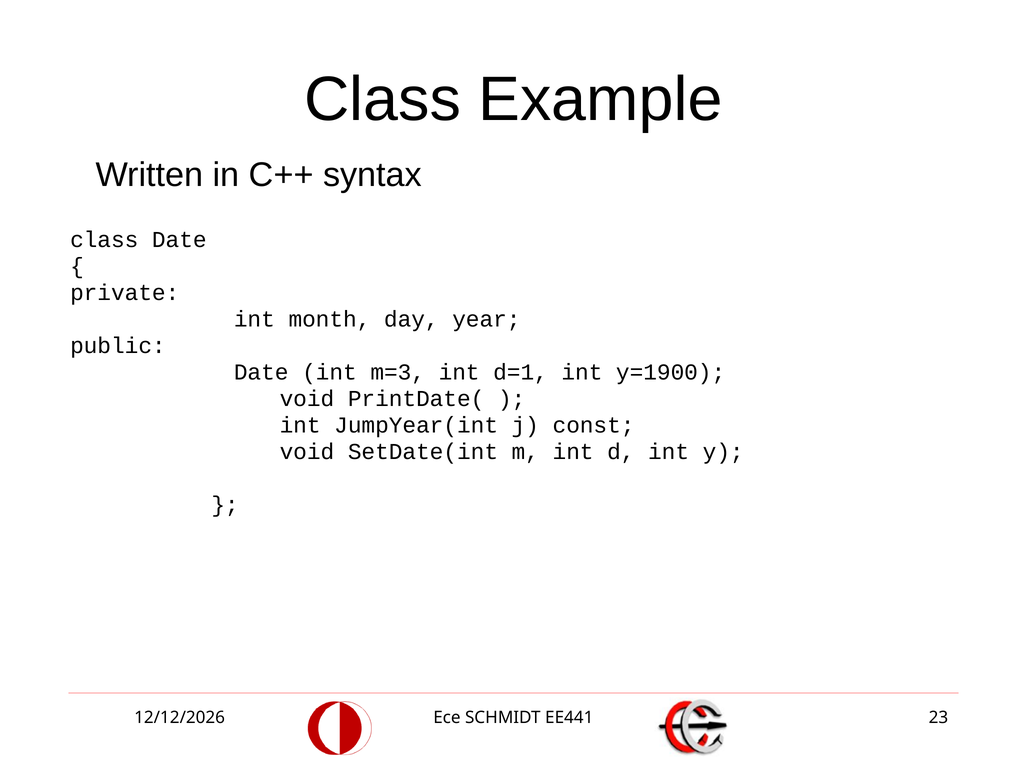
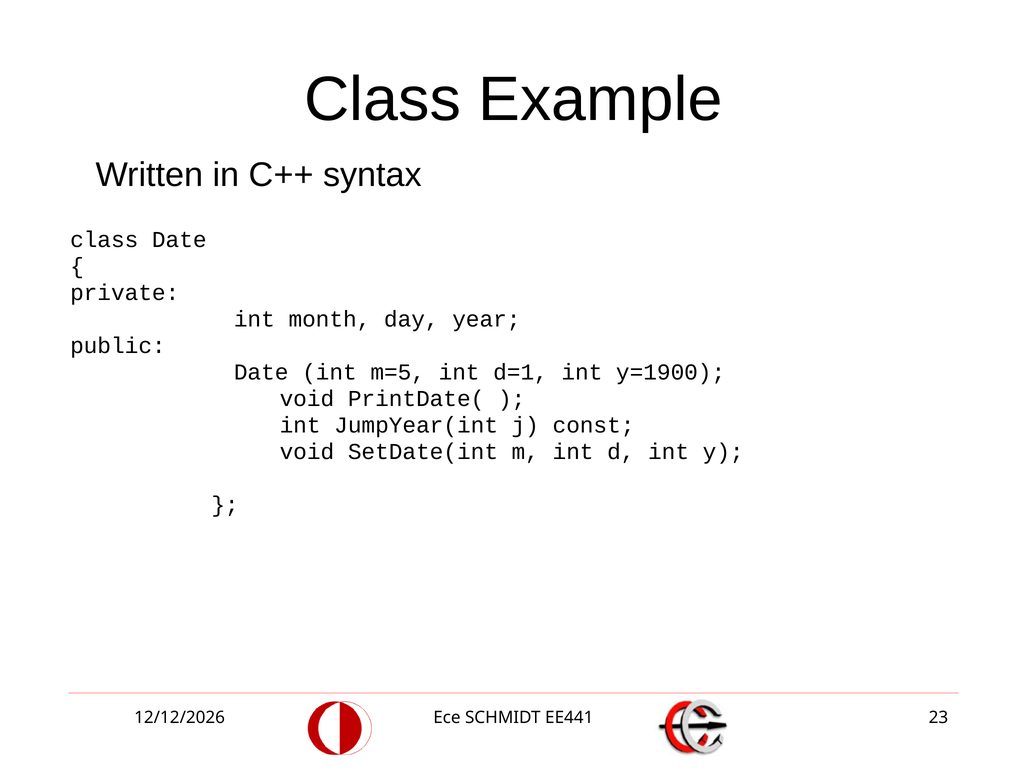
m=3: m=3 -> m=5 (398, 372)
